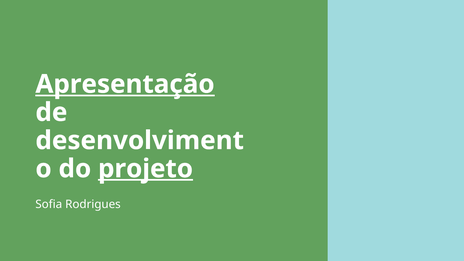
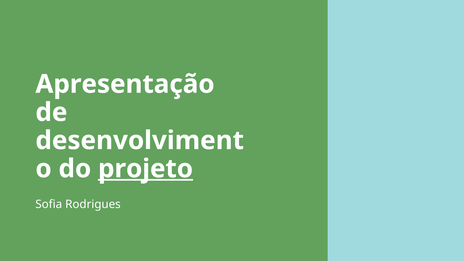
Apresentação underline: present -> none (125, 84)
